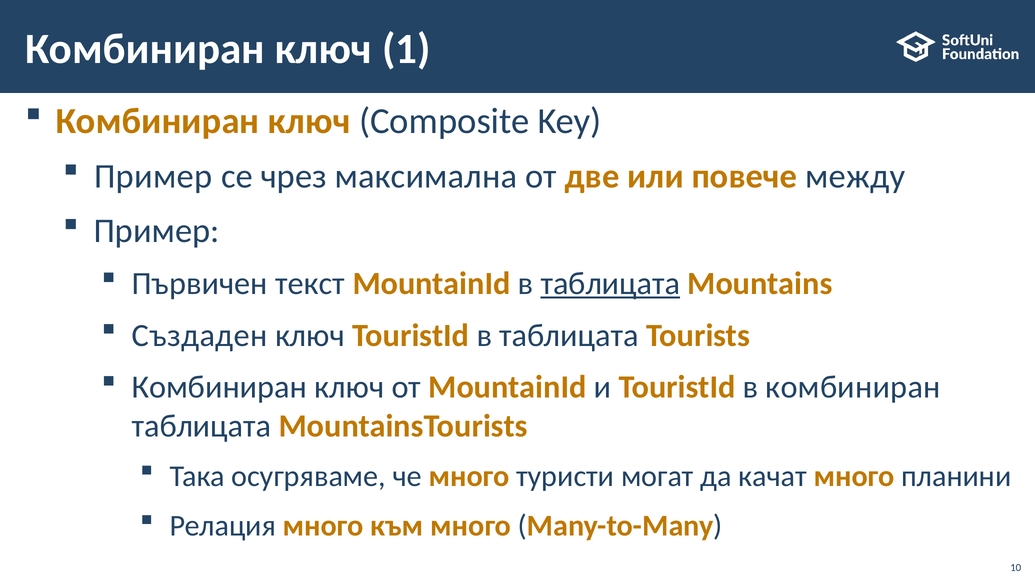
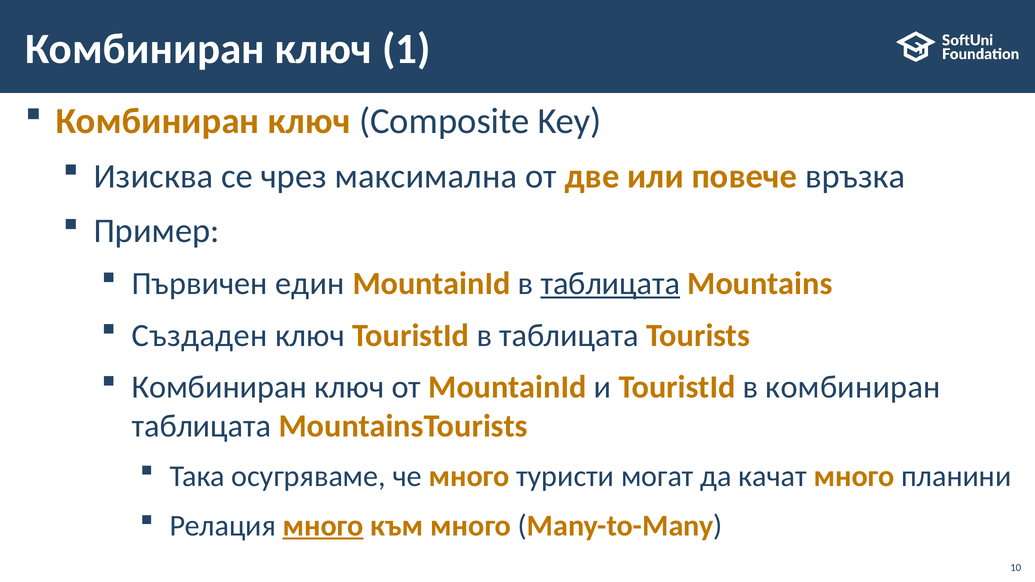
Пример: Пример -> Изисква (153, 177)
между: между -> връзка (855, 177)
текст: текст -> един (310, 284)
много underline: none -> present (323, 526)
